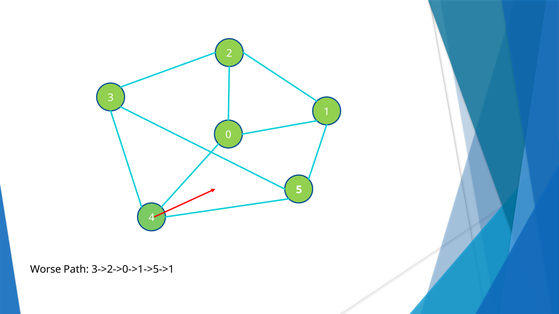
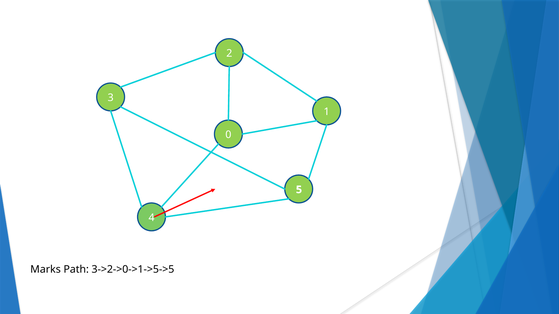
Worse: Worse -> Marks (46, 270)
3->2->0->1->5->1: 3->2->0->1->5->1 -> 3->2->0->1->5->5 (133, 270)
